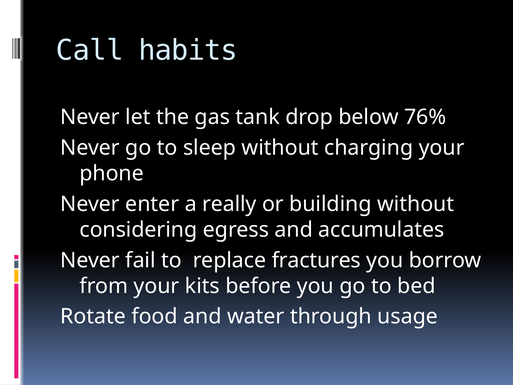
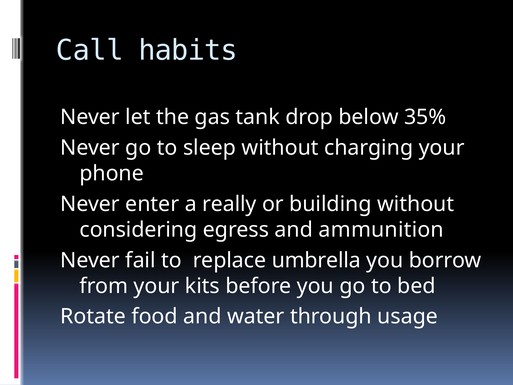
76%: 76% -> 35% (425, 117)
accumulates: accumulates -> ammunition (381, 229)
fractures: fractures -> umbrella (316, 260)
